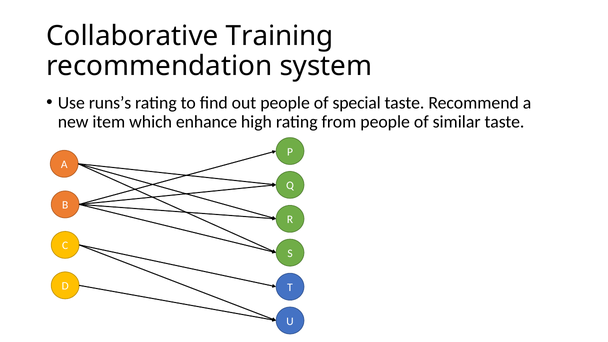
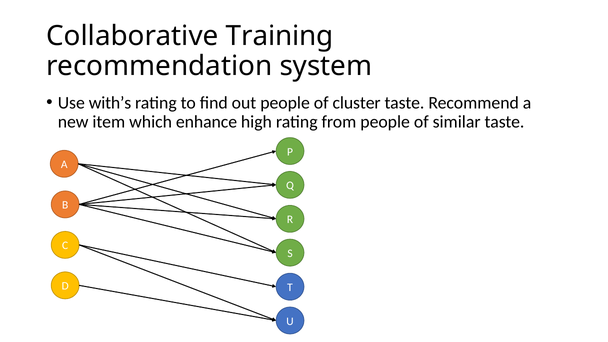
runs’s: runs’s -> with’s (110, 103)
special: special -> cluster (357, 103)
